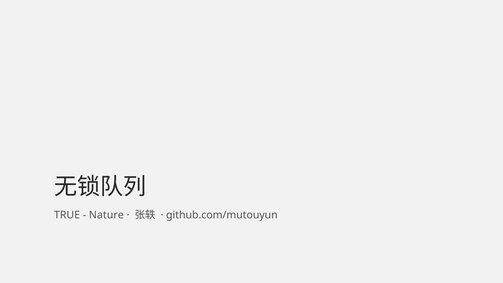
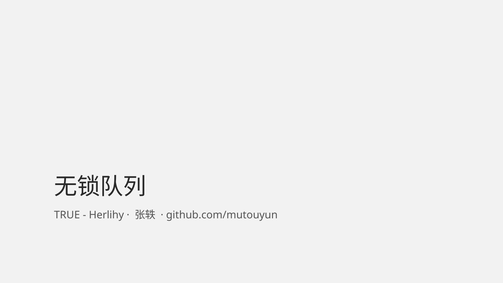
Nature: Nature -> Herlihy (106, 215)
